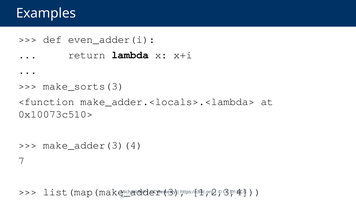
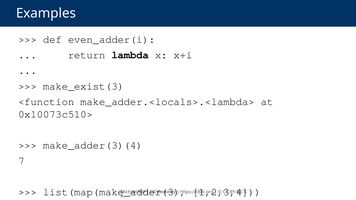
make_sorts(3: make_sorts(3 -> make_exist(3 (84, 86)
